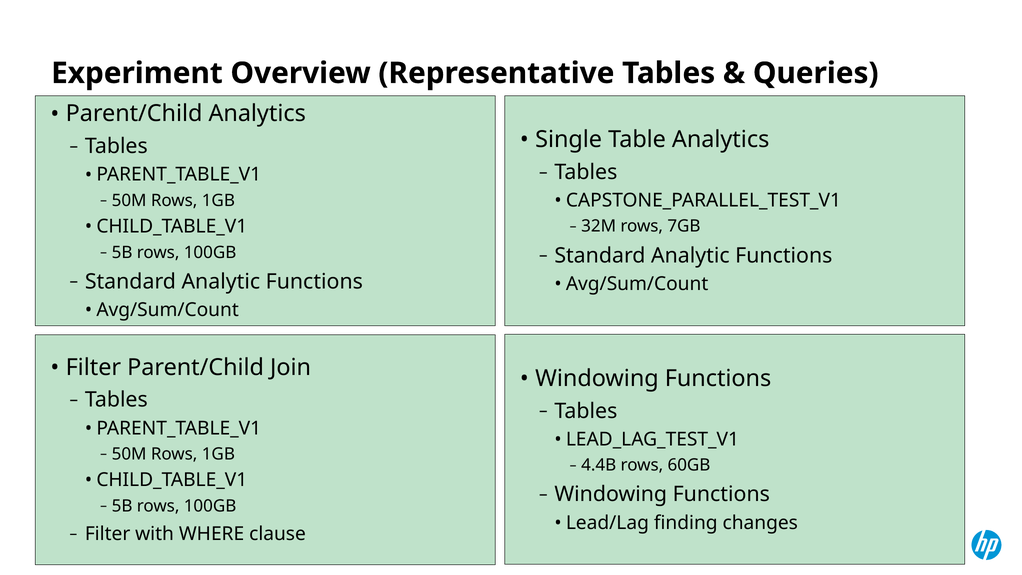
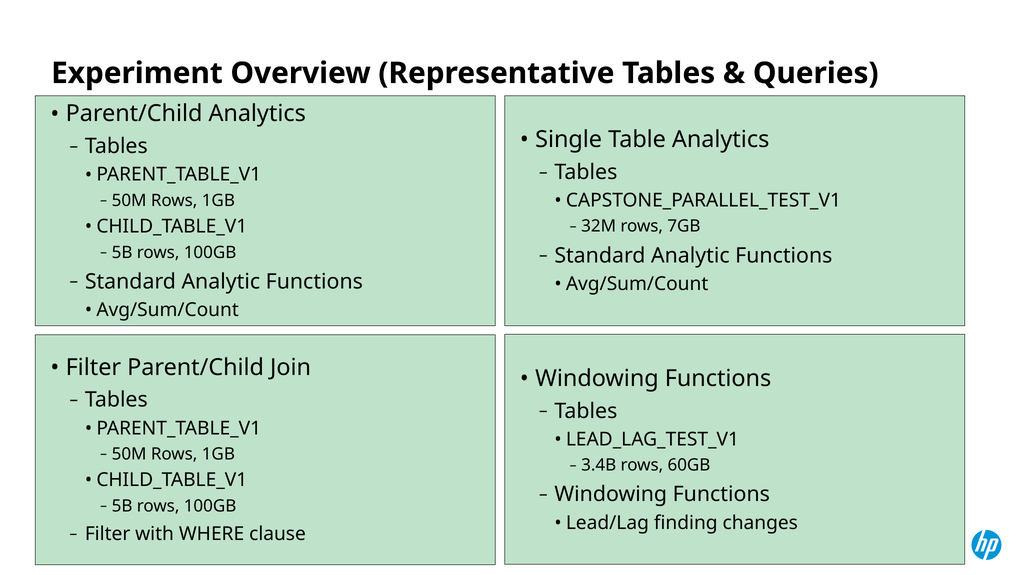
4.4B: 4.4B -> 3.4B (599, 465)
